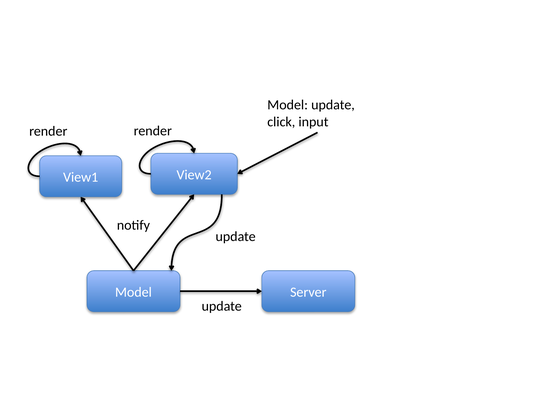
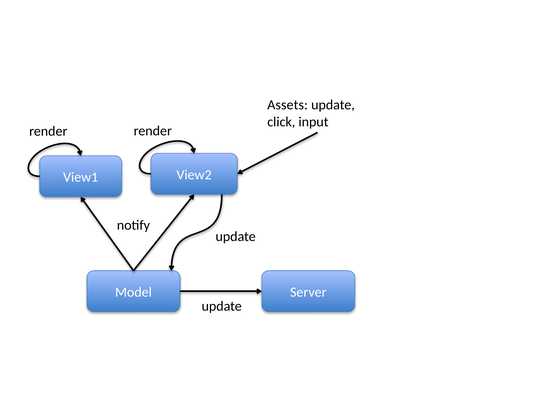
Model: Model -> Assets (288, 105)
